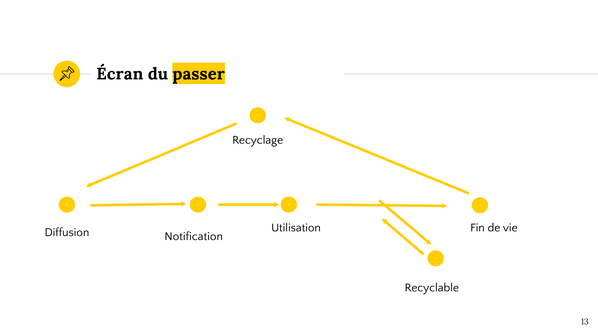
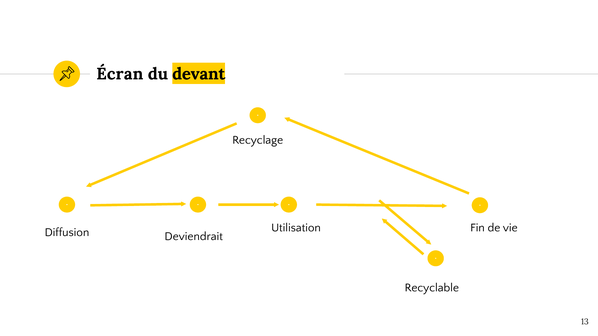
passer: passer -> devant (199, 74)
Notification: Notification -> Deviendrait (194, 237)
